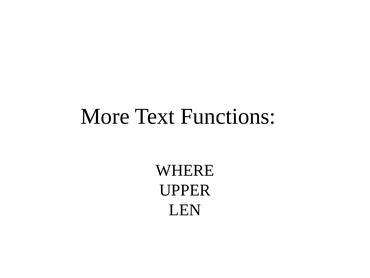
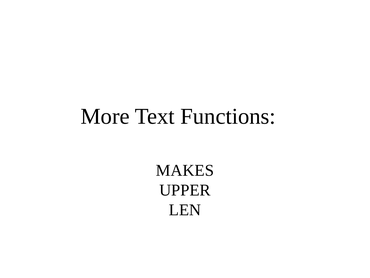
WHERE: WHERE -> MAKES (185, 170)
